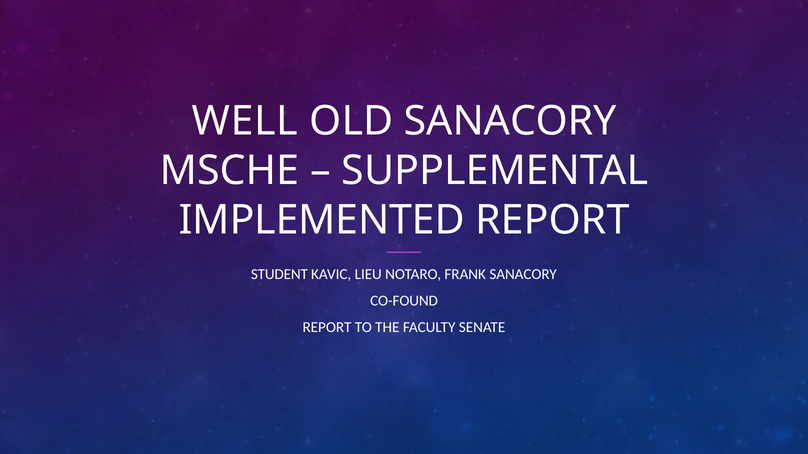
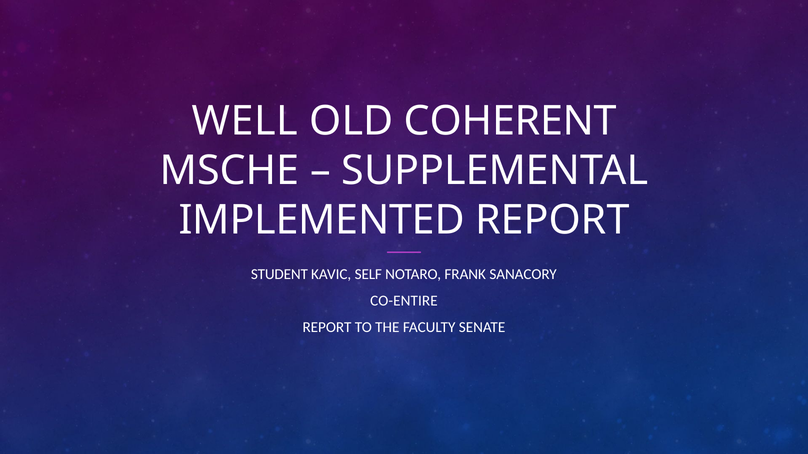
OLD SANACORY: SANACORY -> COHERENT (510, 121)
LIEU: LIEU -> SELF (368, 274)
CO-FOUND: CO-FOUND -> CO-ENTIRE (404, 301)
